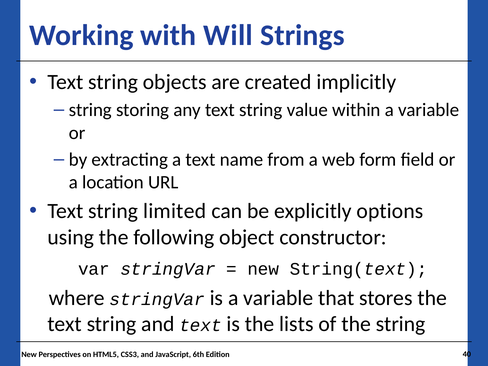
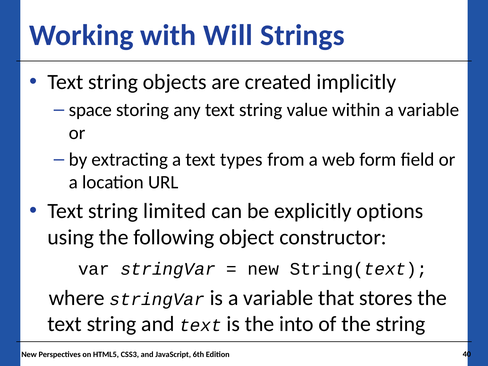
string: string -> space (90, 110)
name: name -> types (241, 159)
lists: lists -> into (297, 324)
